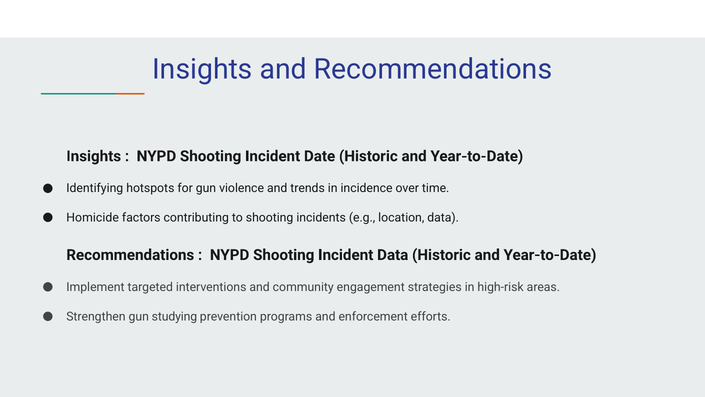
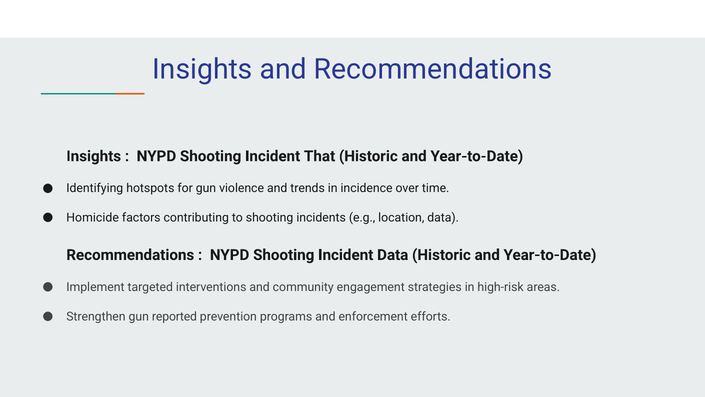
Date: Date -> That (320, 156)
studying: studying -> reported (174, 316)
